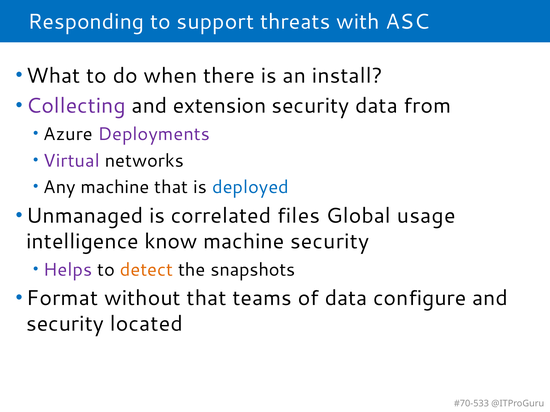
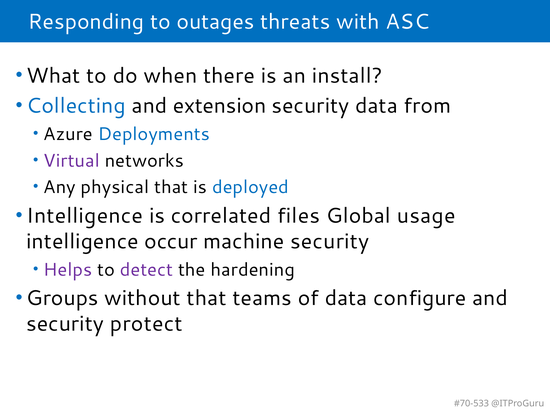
support: support -> outages (216, 22)
Collecting colour: purple -> blue (76, 106)
Deployments colour: purple -> blue (154, 134)
Any machine: machine -> physical (115, 187)
Unmanaged: Unmanaged -> Intelligence (85, 216)
know: know -> occur (171, 242)
detect colour: orange -> purple (146, 270)
snapshots: snapshots -> hardening (253, 270)
Format: Format -> Groups (62, 299)
located: located -> protect (146, 324)
